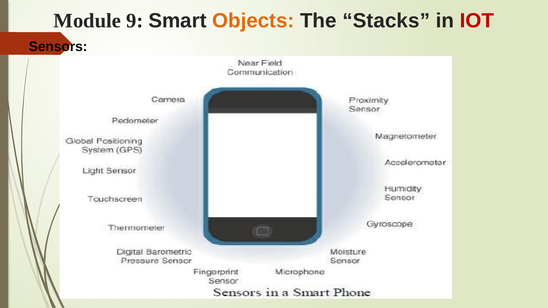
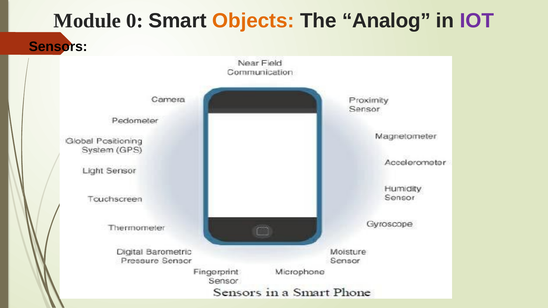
9: 9 -> 0 (135, 21)
Stacks: Stacks -> Analog (386, 21)
IOT colour: red -> purple (477, 21)
